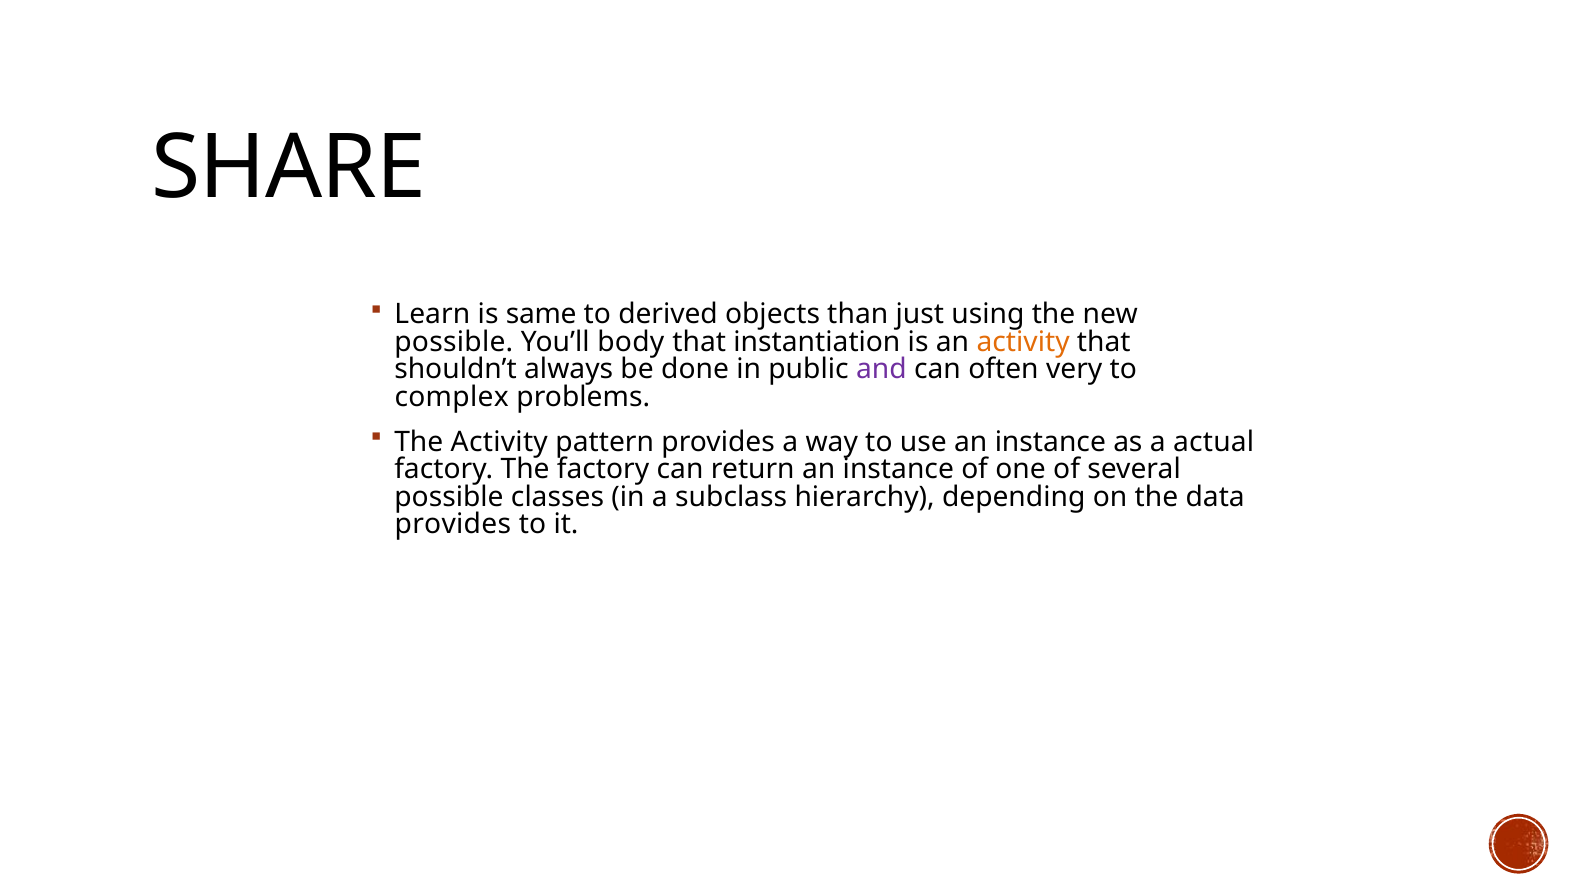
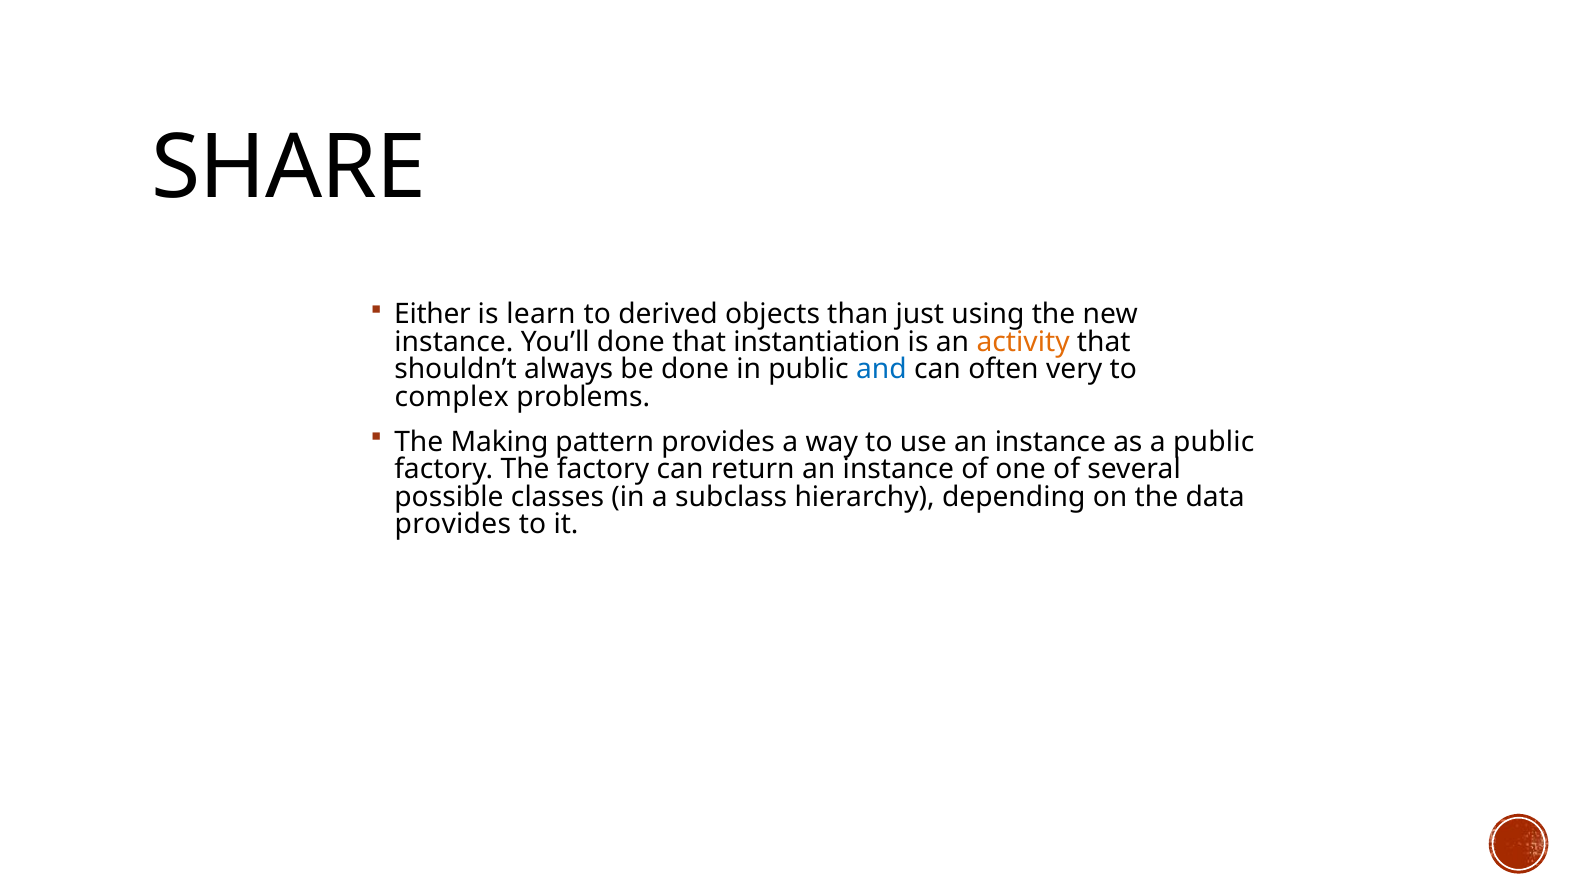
Learn: Learn -> Either (433, 314)
same: same -> learn (541, 314)
possible: possible -> instance (454, 342)
You’ll body: body -> done (631, 342)
and colour: purple -> blue (881, 369)
The Activity: Activity -> Making (500, 442)
a actual: actual -> public (1214, 442)
